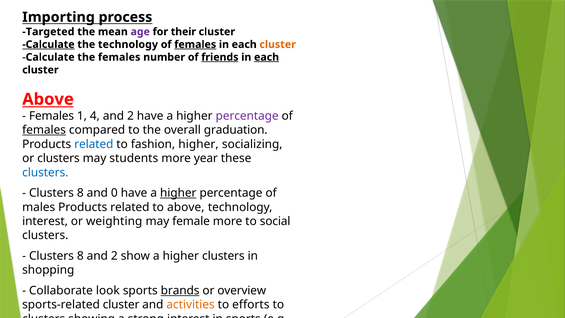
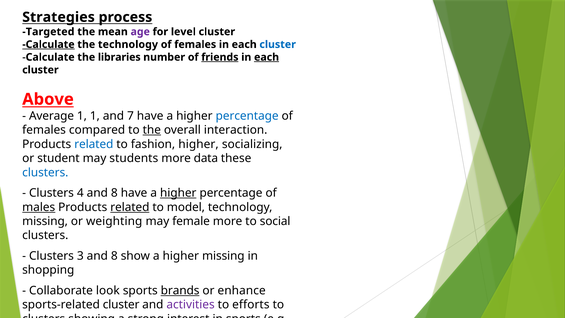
Importing: Importing -> Strategies (59, 17)
their: their -> level (183, 32)
females underline: present -> none (195, 44)
cluster colour: orange -> blue (278, 44)
the females: females -> libraries (119, 57)
Females: Females -> Average (52, 116)
1 4: 4 -> 1 (95, 116)
2: 2 -> 7 (130, 116)
percentage colour: purple -> blue (247, 116)
females underline: present -> none (44, 130)
the underline: none -> present (152, 130)
graduation: graduation -> interaction (236, 130)
or clusters: clusters -> student (58, 158)
year: year -> data (206, 158)
8: 8 -> 4 (80, 193)
0: 0 -> 8 (114, 193)
males underline: none -> present (39, 207)
related underline: none -> present (130, 207)
to above: above -> model (186, 207)
interest: interest -> missing (45, 221)
8: 8 -> 3 (80, 256)
2: 2 -> 8 (114, 256)
higher clusters: clusters -> missing (223, 256)
overview: overview -> enhance (242, 290)
activities colour: orange -> purple (191, 305)
